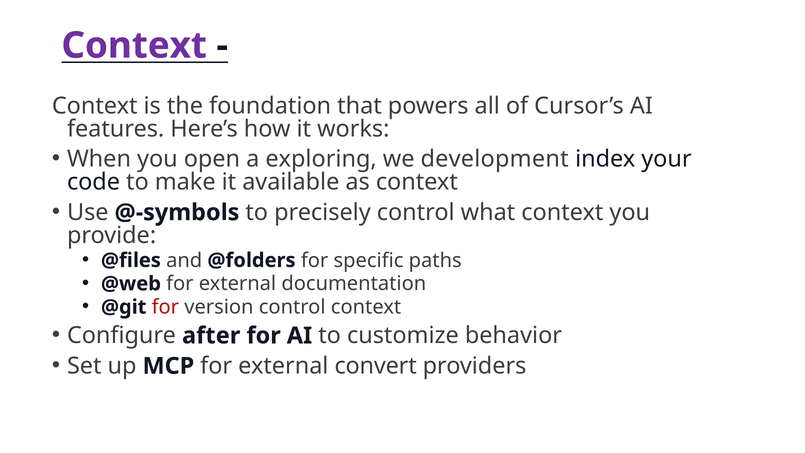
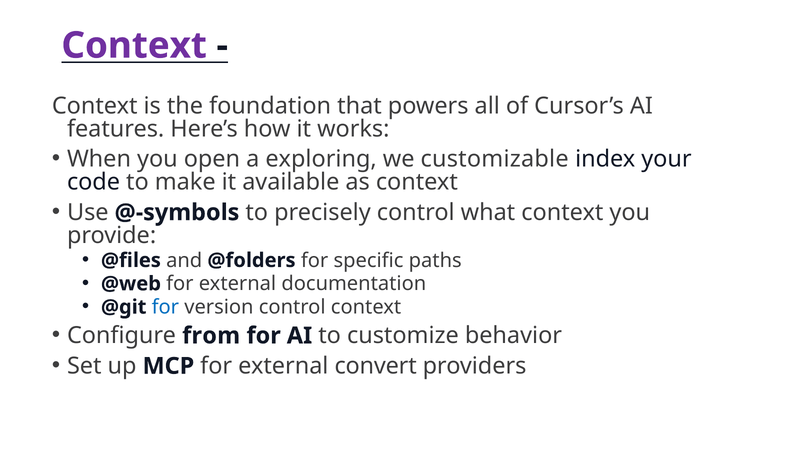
development: development -> customizable (495, 159)
for colour: red -> blue (165, 307)
after: after -> from (211, 336)
